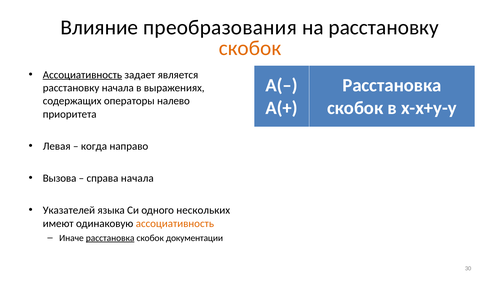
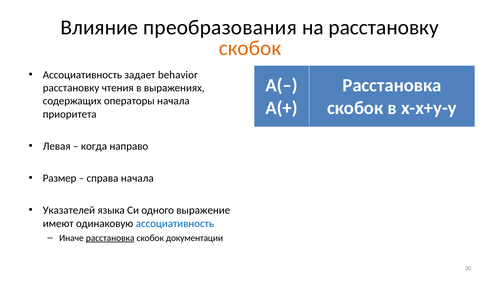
Ассоциативность underline: present -> none (82, 75)
является: является -> behavior (178, 75)
расстановку начала: начала -> чтения (118, 88)
операторы налево: налево -> начала (173, 101)
Вызова: Вызова -> Размер (60, 178)
нескольких: нескольких -> выражение (203, 210)
ассоциативность colour: orange -> blue (175, 224)
